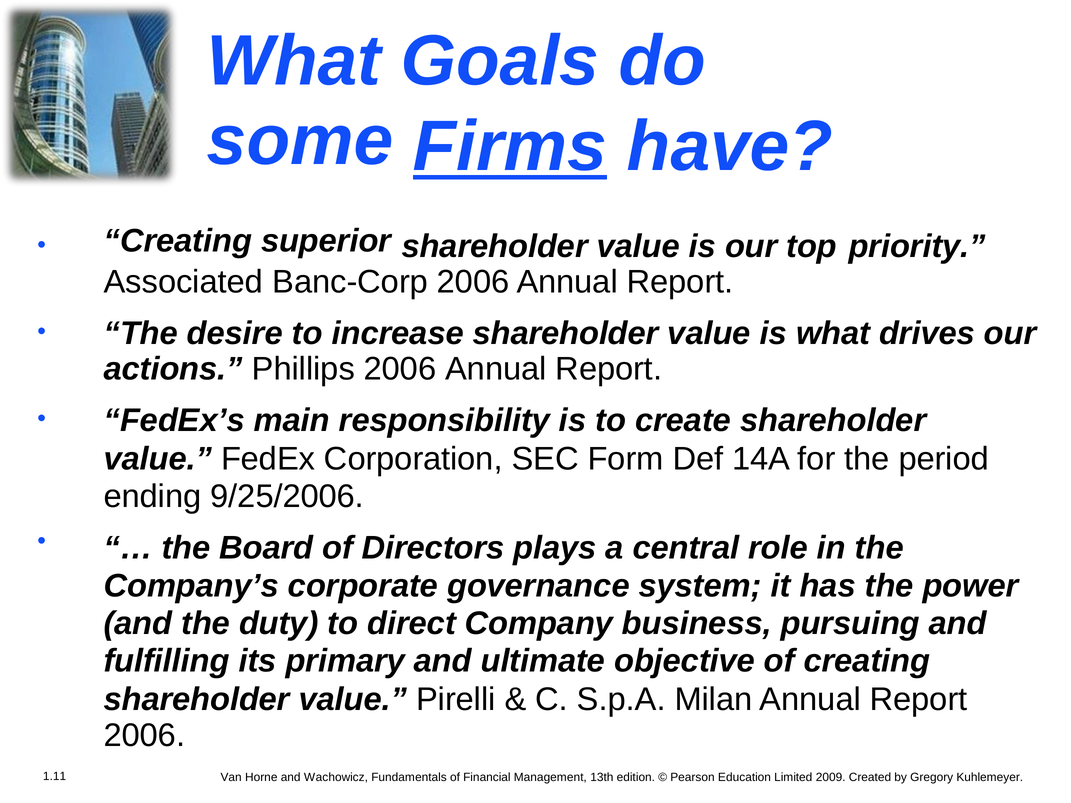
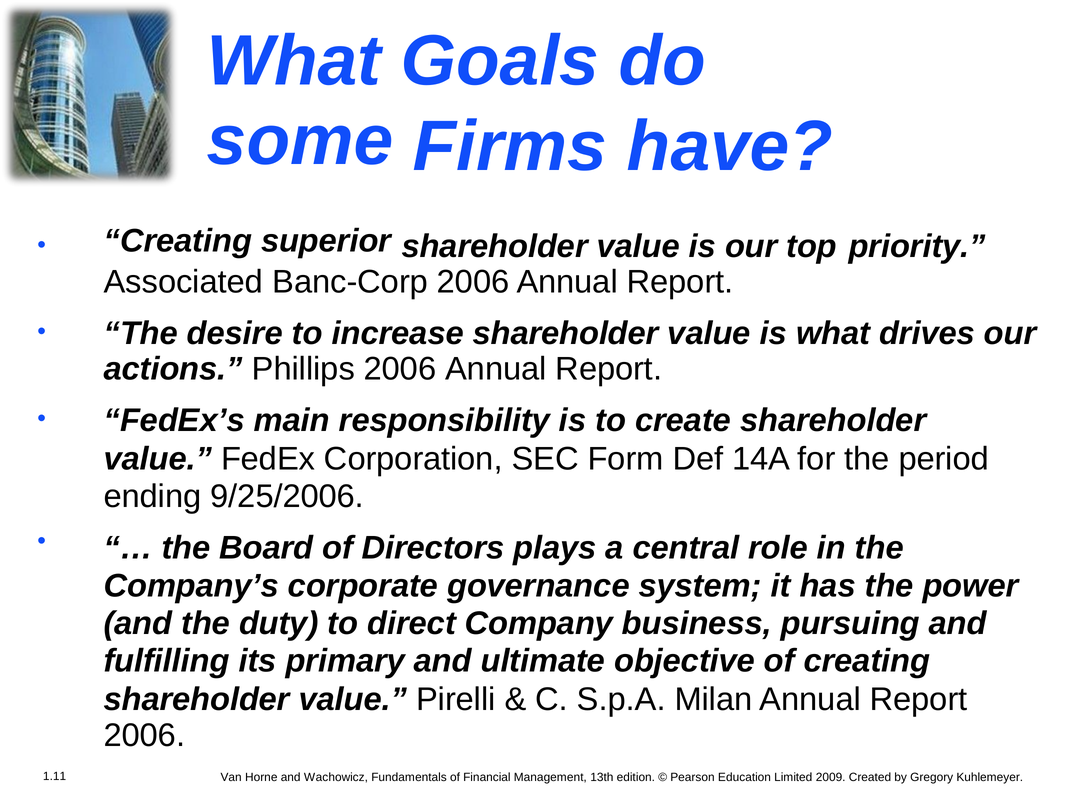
Firms underline: present -> none (510, 147)
